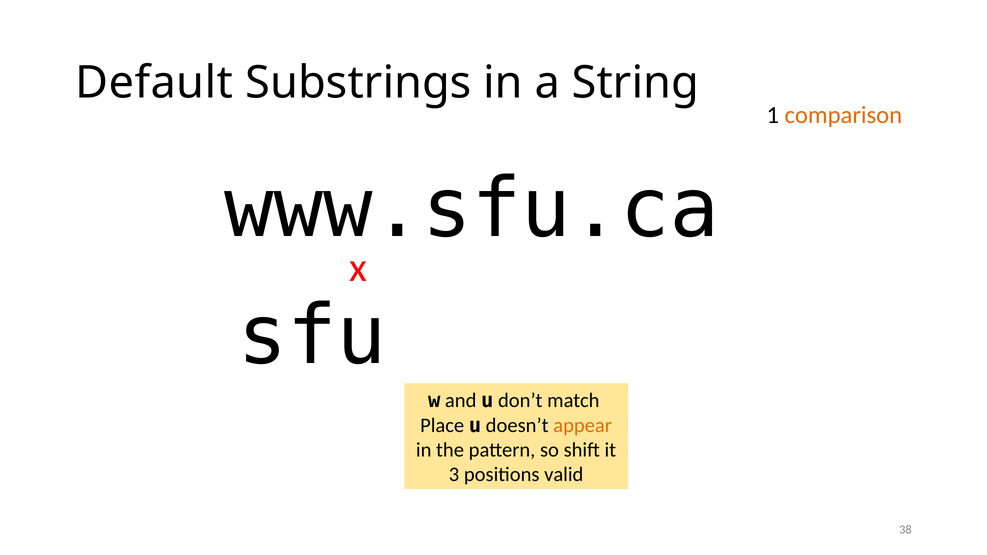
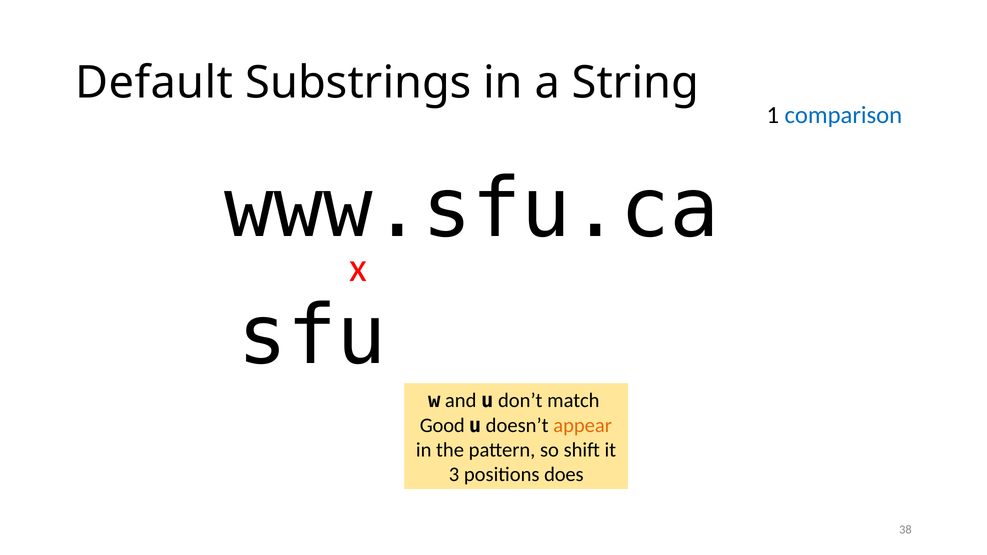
comparison colour: orange -> blue (843, 115)
Place: Place -> Good (442, 425)
valid: valid -> does (564, 475)
